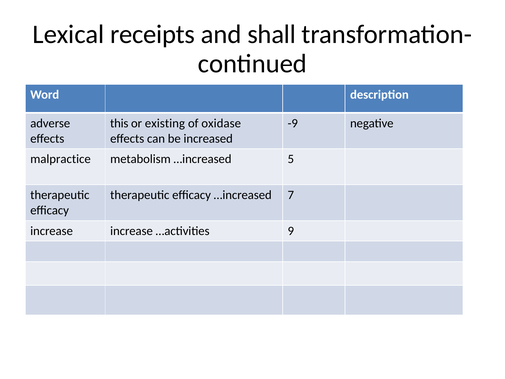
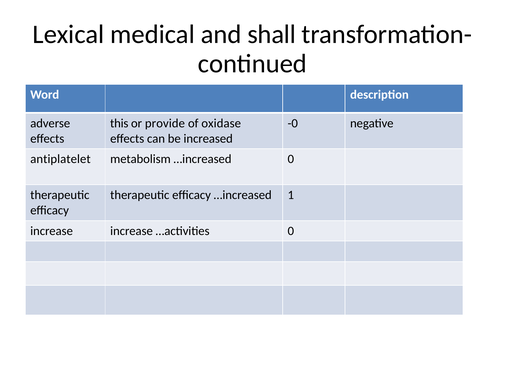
receipts: receipts -> medical (153, 34)
existing: existing -> provide (165, 123)
-9: -9 -> -0 (293, 123)
malpractice: malpractice -> antiplatelet (60, 159)
…increased 5: 5 -> 0 (291, 159)
7: 7 -> 1 (291, 195)
…activities 9: 9 -> 0 (291, 231)
